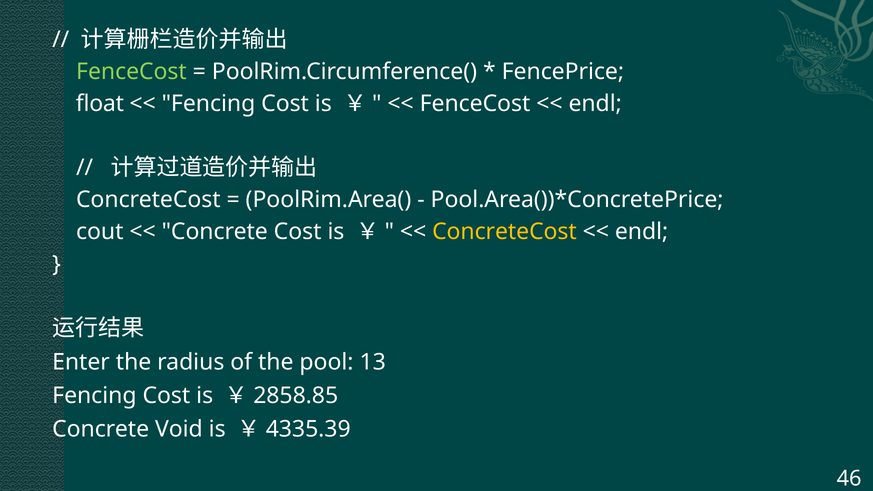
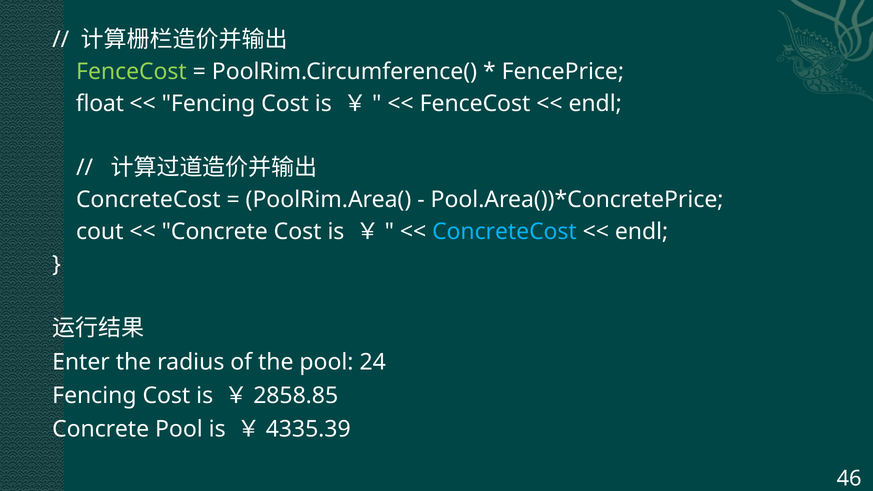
ConcreteCost colour: yellow -> light blue (504, 232)
13: 13 -> 24 (373, 362)
Concrete Void: Void -> Pool (179, 429)
